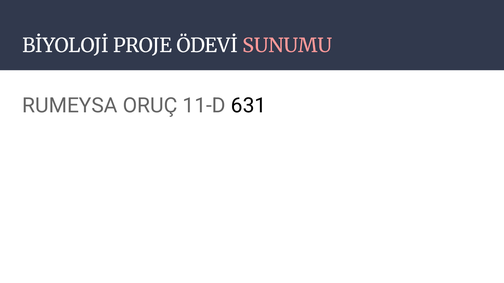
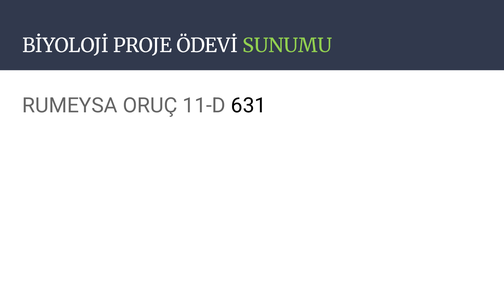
SUNUMU colour: pink -> light green (287, 46)
